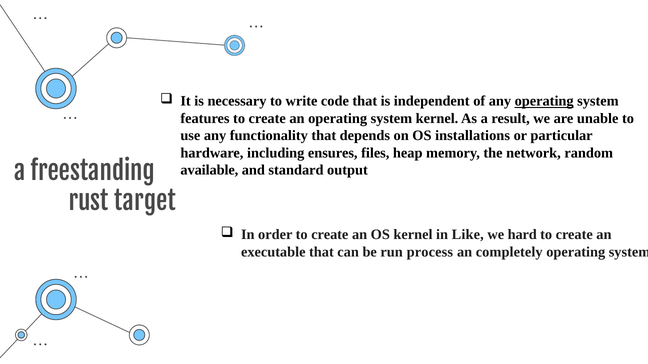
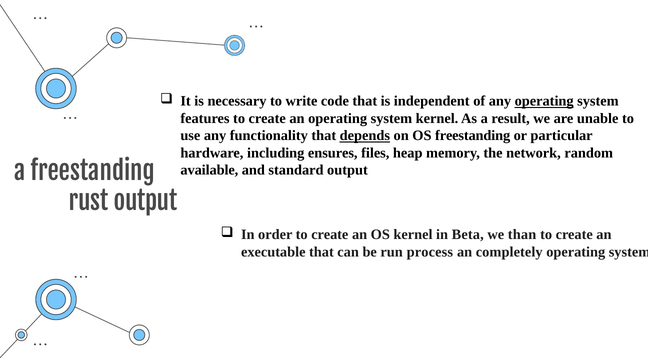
depends underline: none -> present (365, 136)
OS installations: installations -> freestanding (473, 136)
rust target: target -> output (145, 202)
Like: Like -> Beta (468, 235)
hard: hard -> than (522, 235)
